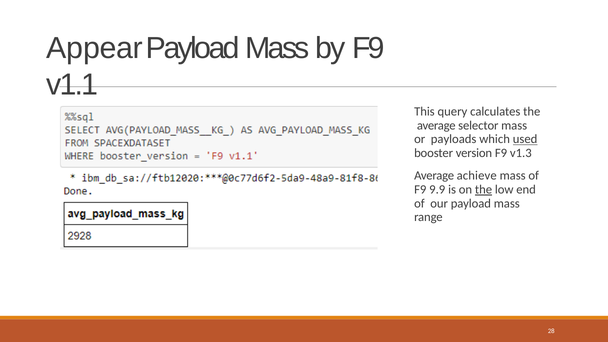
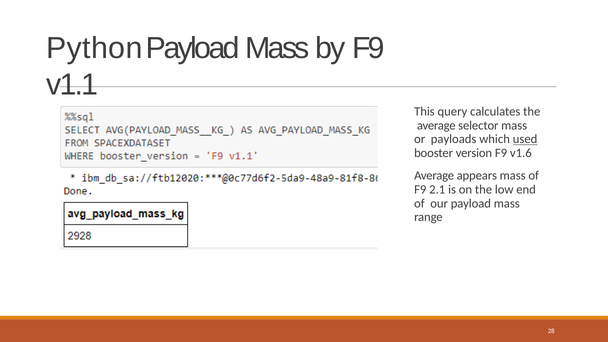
Appear: Appear -> Python (94, 48)
v1.3: v1.3 -> v1.6 (521, 153)
achieve: achieve -> appears (477, 176)
9.9: 9.9 -> 2.1 (437, 190)
the underline: present -> none (483, 190)
